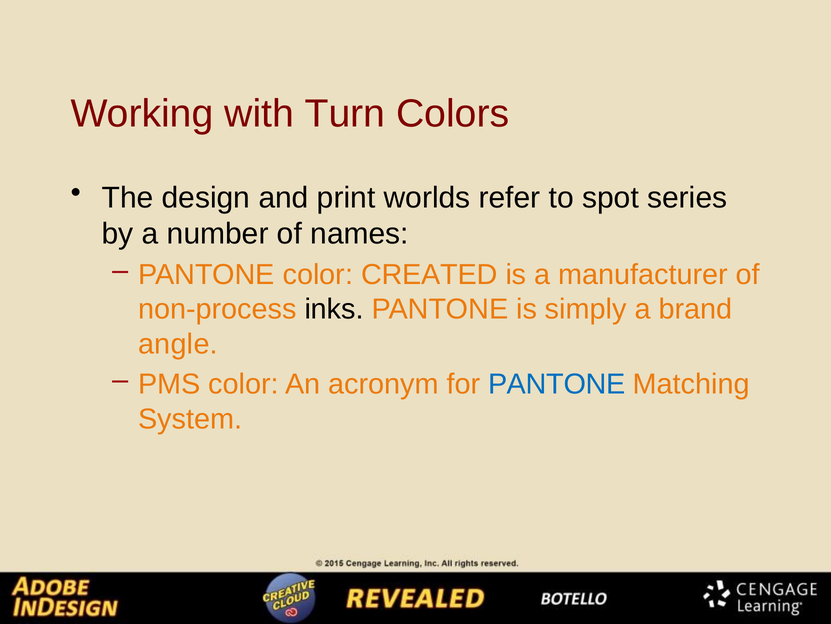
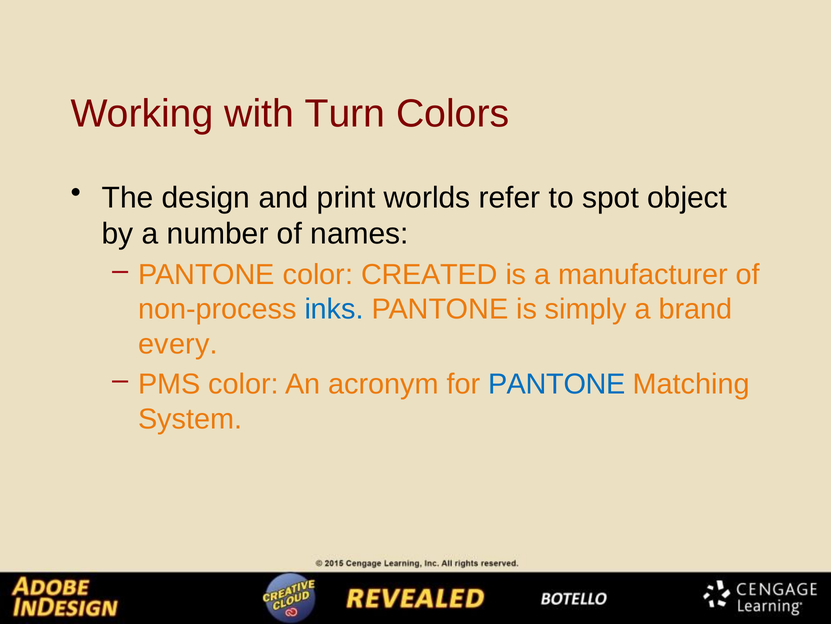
series: series -> object (687, 197)
inks colour: black -> blue (334, 309)
angle: angle -> every (178, 344)
